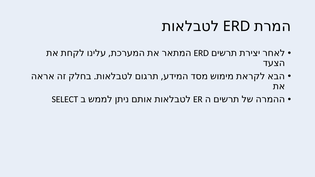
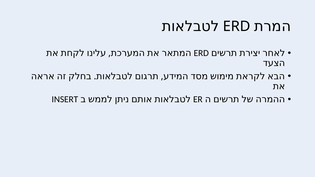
SELECT: SELECT -> INSERT (65, 100)
